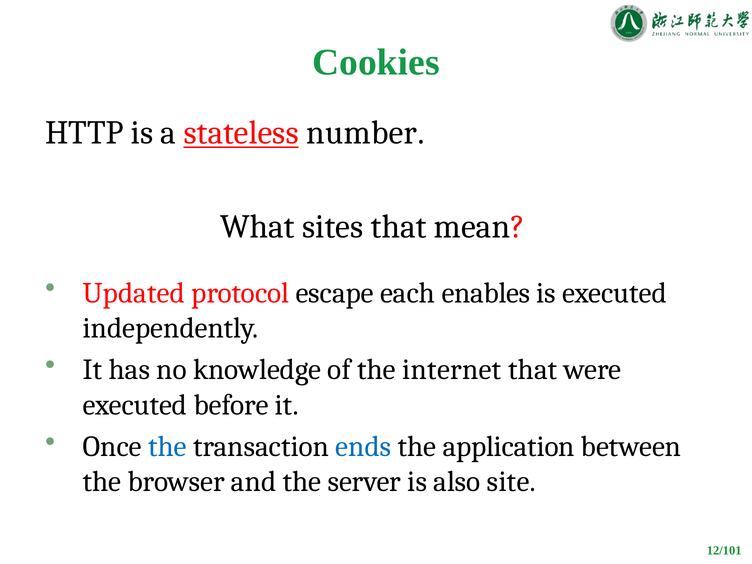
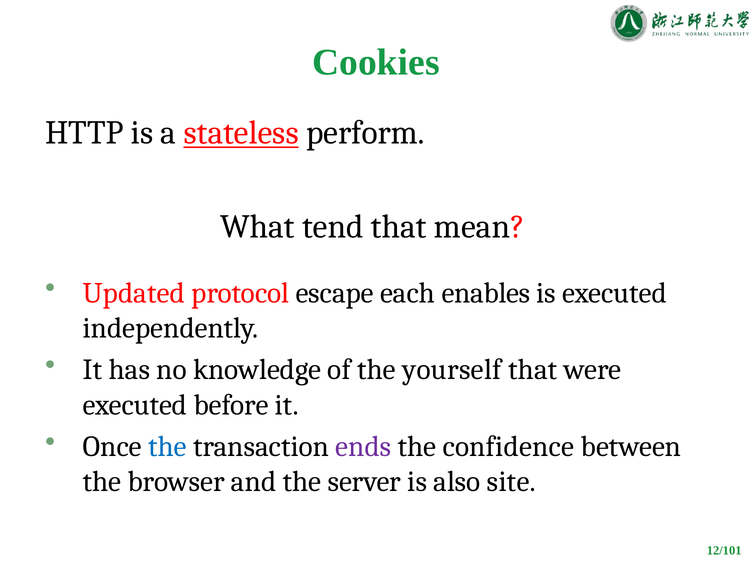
number: number -> perform (365, 133)
sites: sites -> tend (333, 226)
internet: internet -> yourself (452, 370)
ends colour: blue -> purple (363, 447)
application: application -> confidence (508, 447)
